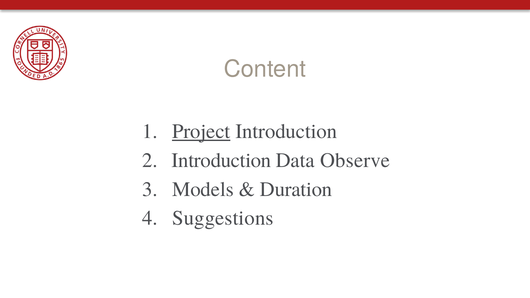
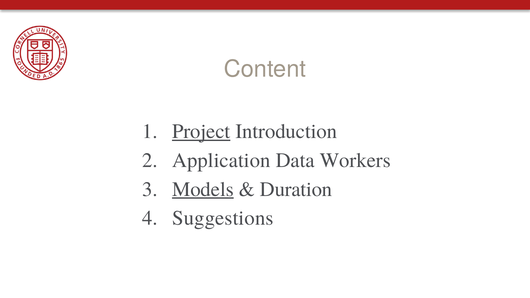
Introduction: Introduction -> Application (221, 160)
Observe: Observe -> Workers (355, 160)
Models underline: none -> present (203, 189)
